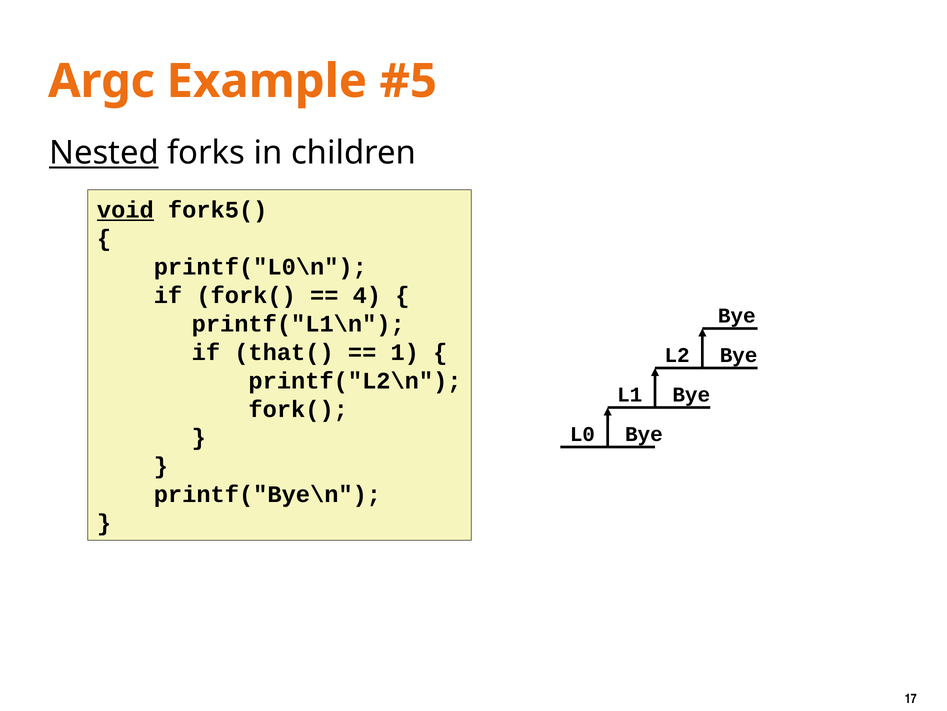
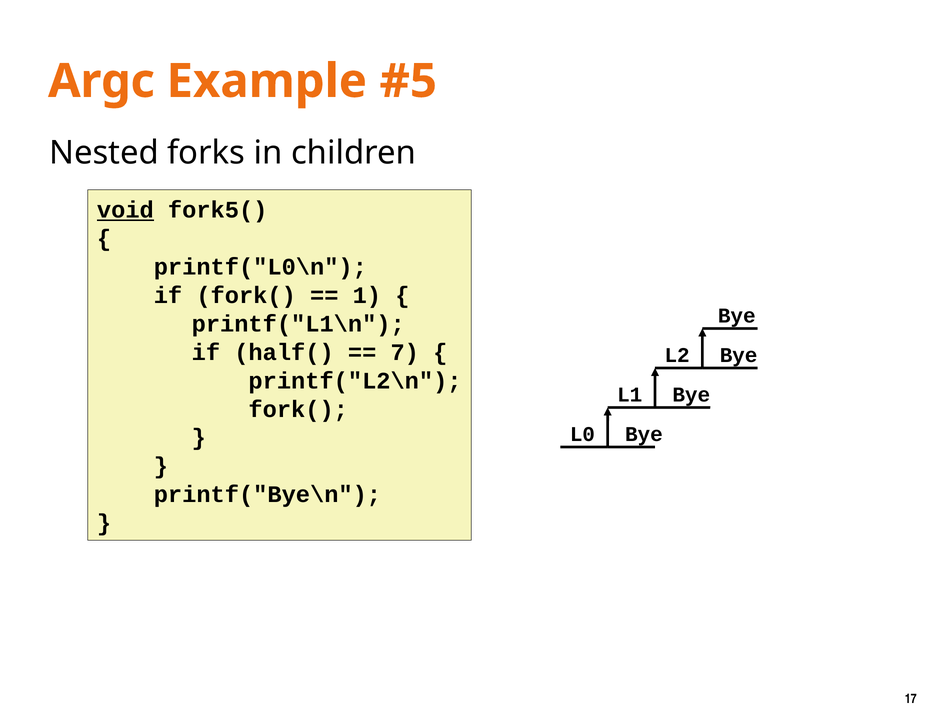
Nested underline: present -> none (104, 153)
4: 4 -> 1 (367, 295)
that(: that( -> half( (284, 352)
1: 1 -> 7 (405, 352)
